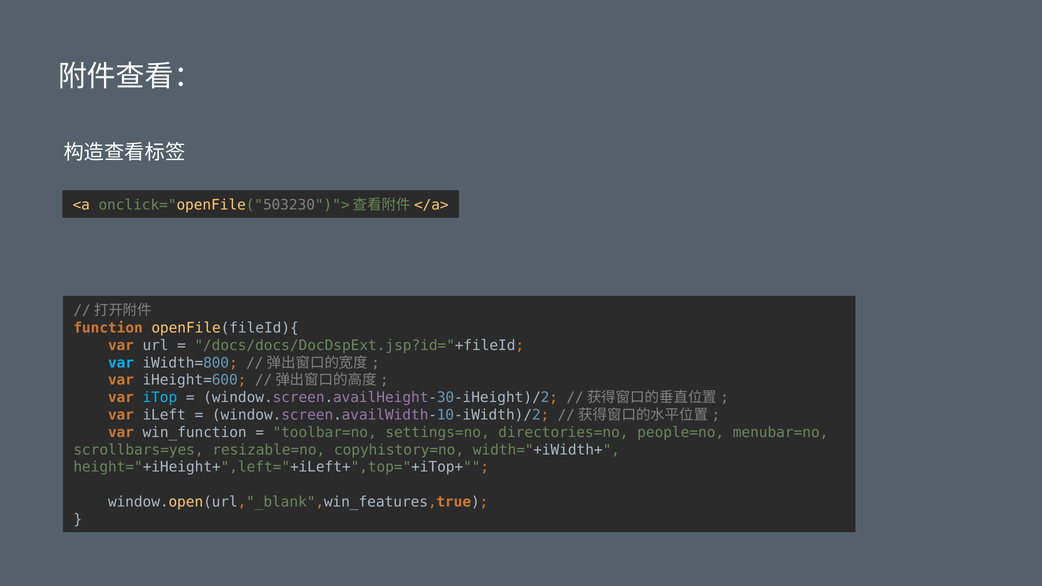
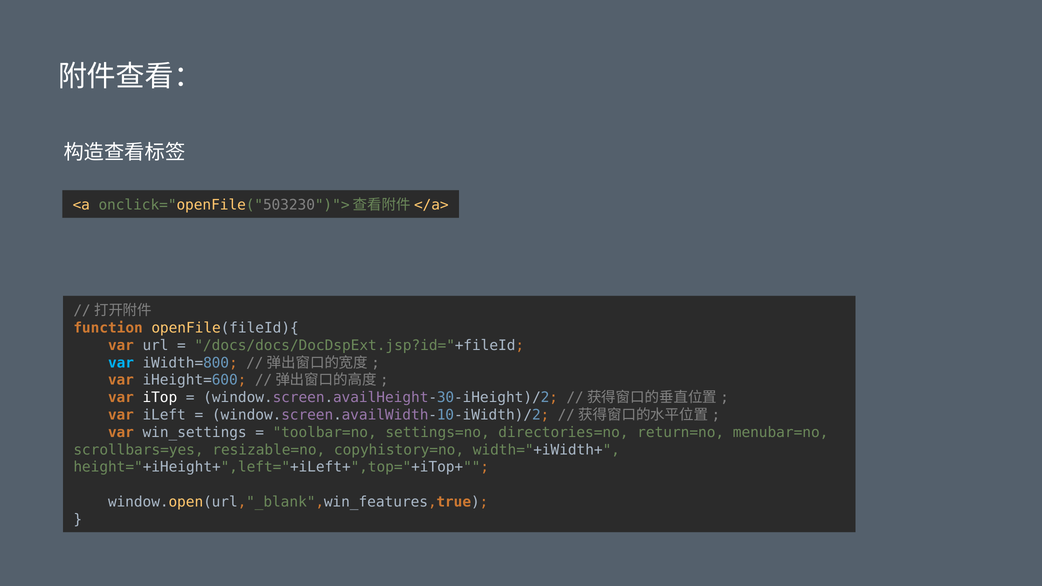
iTop colour: light blue -> white (160, 398)
win_function: win_function -> win_settings (195, 432)
people=no: people=no -> return=no (681, 432)
